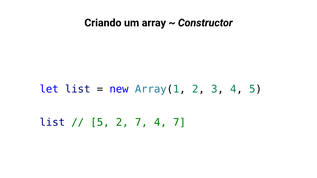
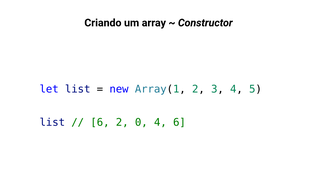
5: 5 -> 6 (100, 122)
2 7: 7 -> 0 (141, 122)
4 7: 7 -> 6 (179, 122)
